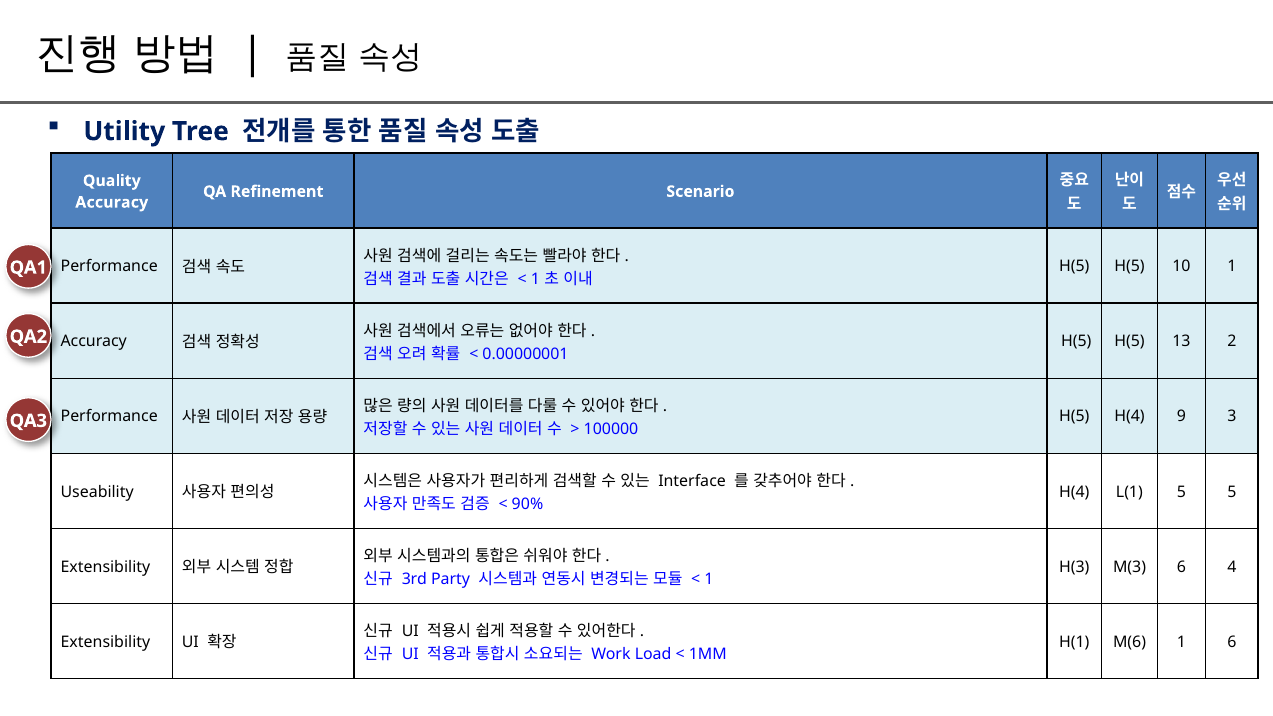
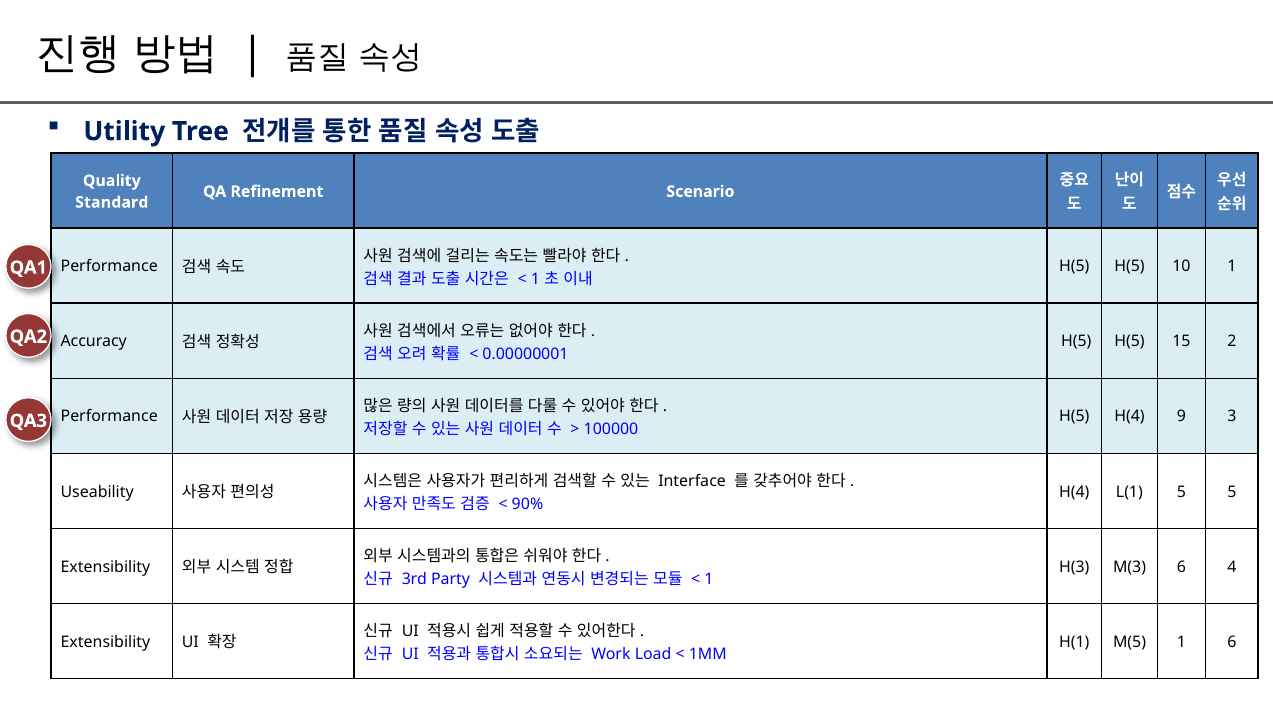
Accuracy: Accuracy -> Standard (112, 202)
13: 13 -> 15 (1181, 342)
M(6: M(6 -> M(5 (1130, 642)
